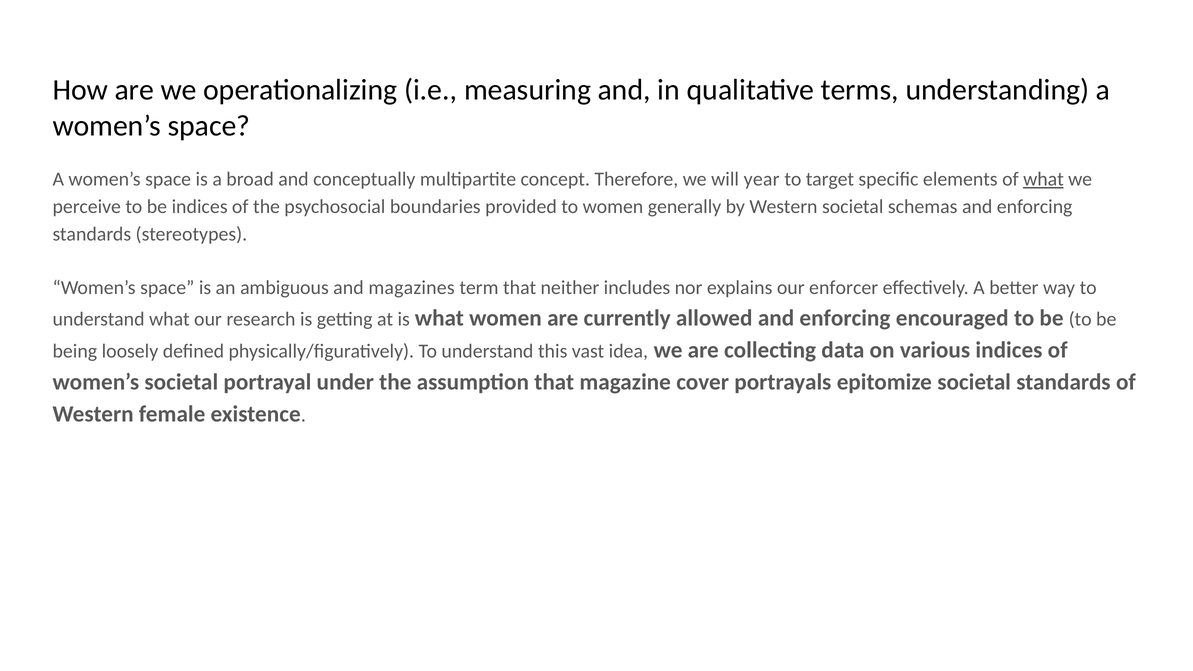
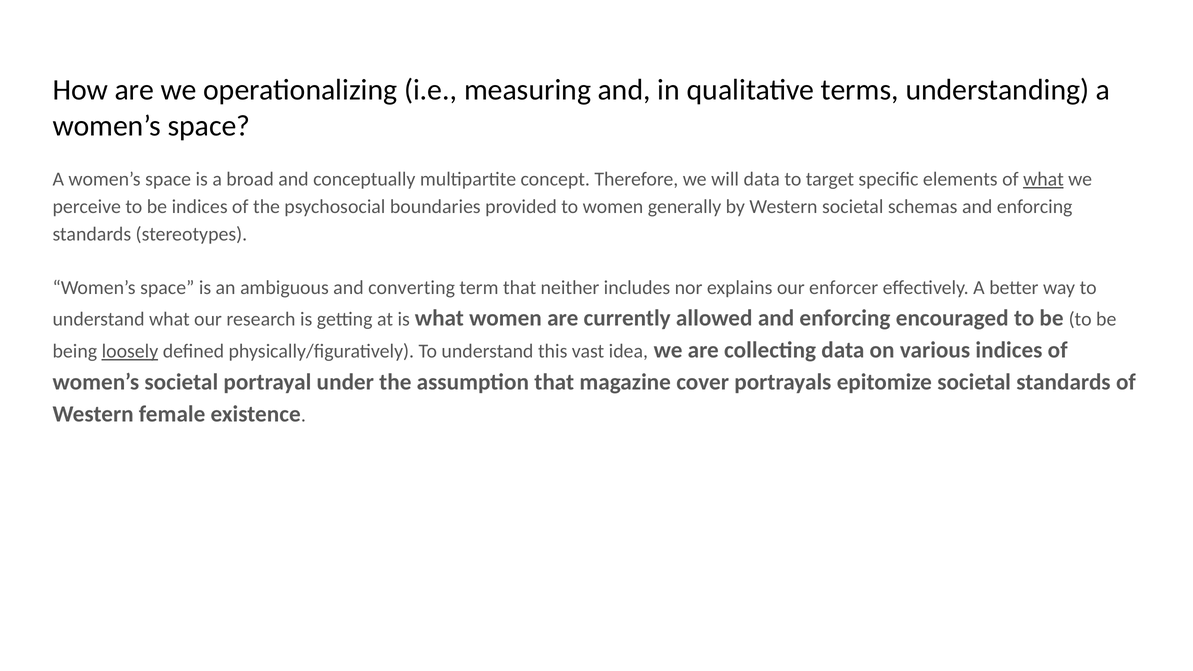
will year: year -> data (762, 179)
magazines: magazines -> converting (412, 288)
loosely underline: none -> present (130, 351)
